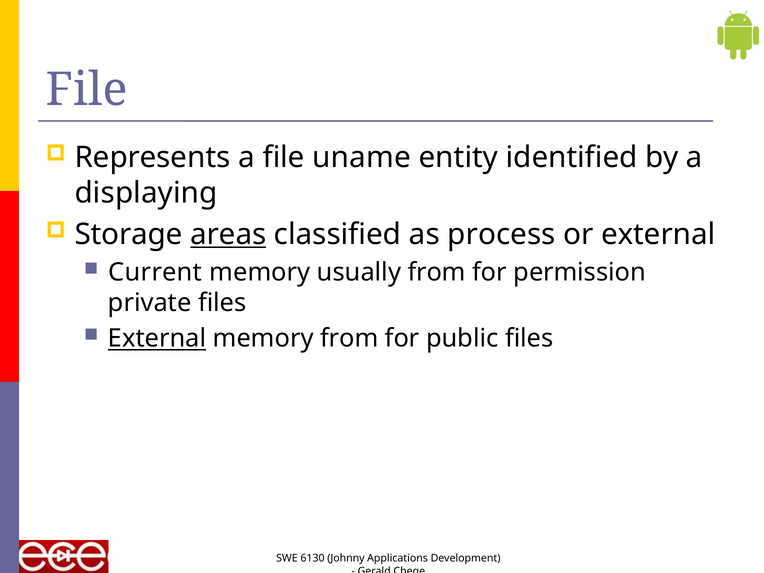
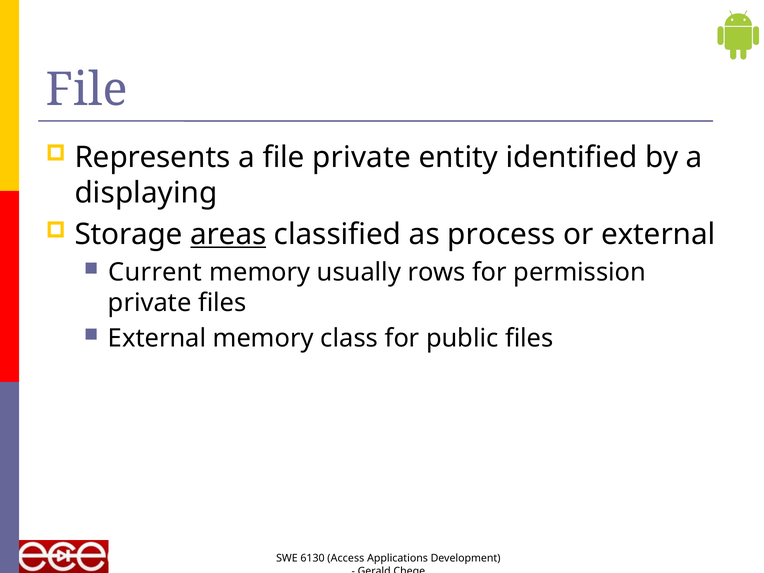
file uname: uname -> private (362, 157)
usually from: from -> rows (437, 272)
External underline: present -> none (157, 339)
memory from: from -> class (349, 339)
Johnny: Johnny -> Access (346, 558)
